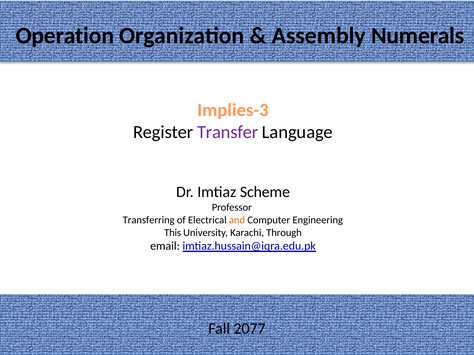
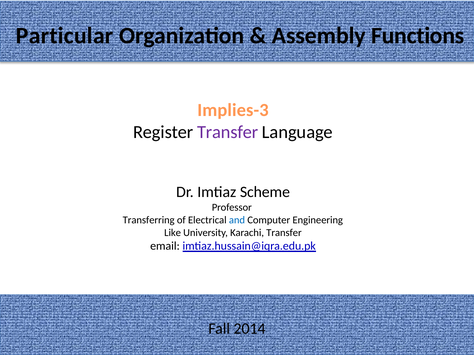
Operation: Operation -> Particular (65, 36)
Numerals: Numerals -> Functions (418, 36)
and colour: orange -> blue (237, 220)
This: This -> Like (173, 233)
Karachi Through: Through -> Transfer (284, 233)
2077: 2077 -> 2014 (250, 329)
